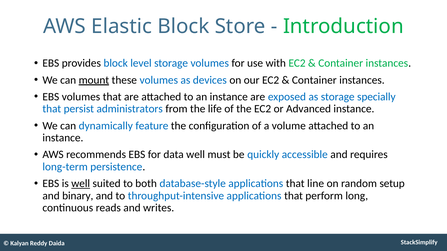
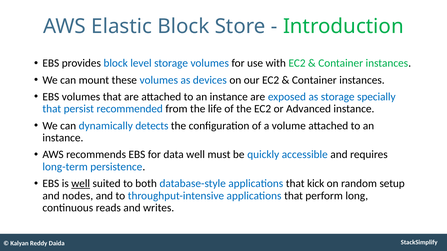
mount underline: present -> none (94, 80)
administrators: administrators -> recommended (130, 109)
feature: feature -> detects (152, 126)
line: line -> kick (316, 184)
binary: binary -> nodes (78, 196)
